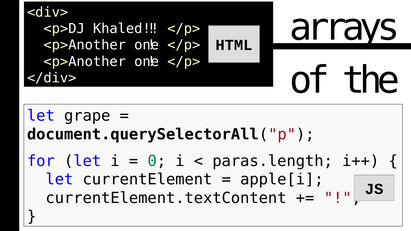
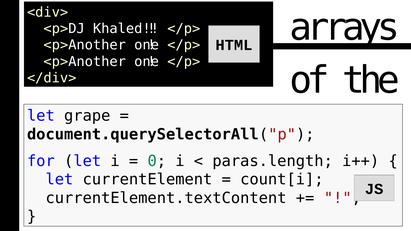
apple[i: apple[i -> count[i (282, 180)
